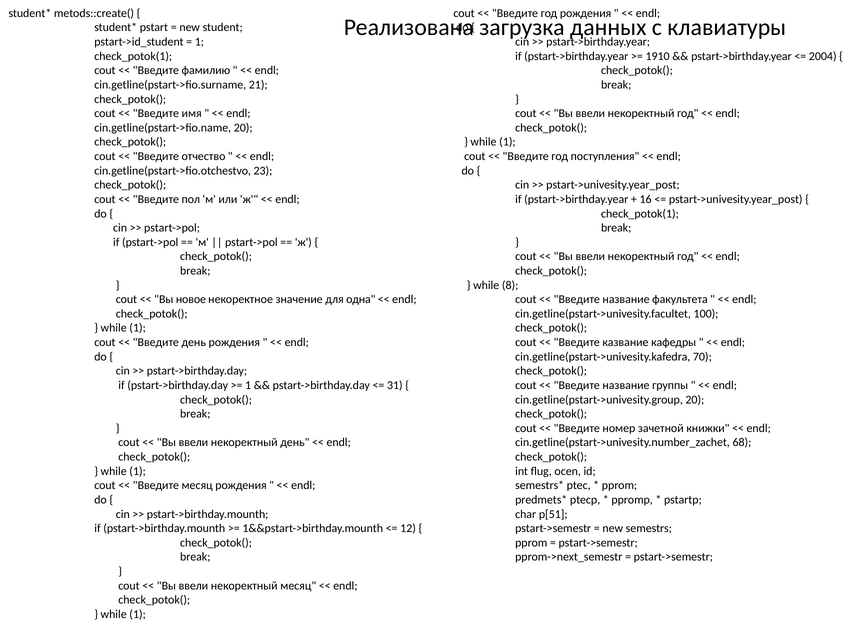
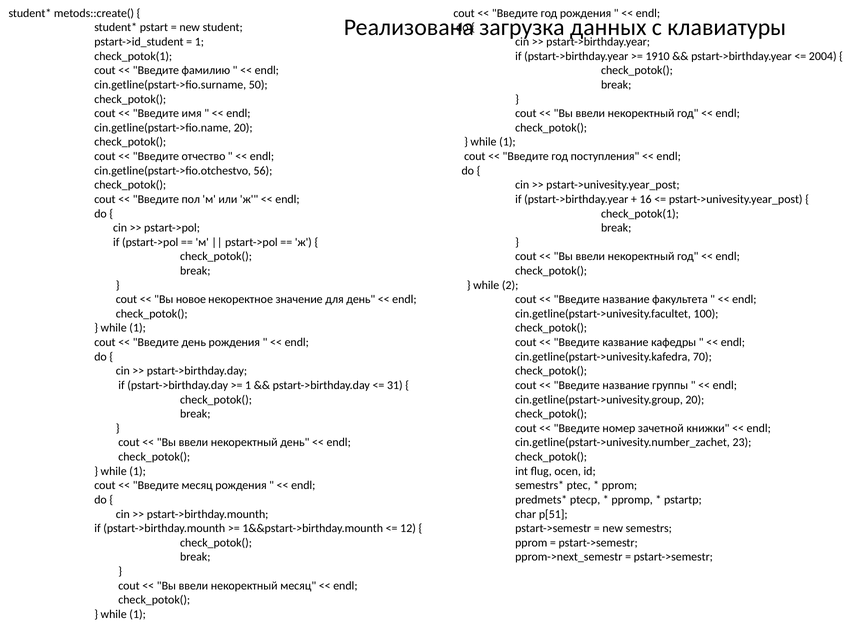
21: 21 -> 50 (258, 85)
23: 23 -> 56 (263, 171)
8: 8 -> 2 (510, 285)
для одна: одна -> день (361, 300)
68: 68 -> 23 (742, 443)
